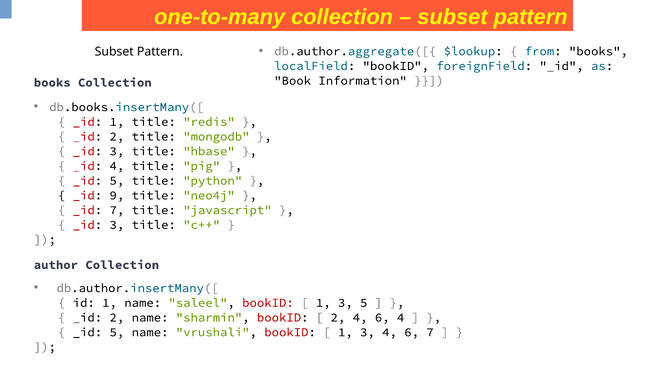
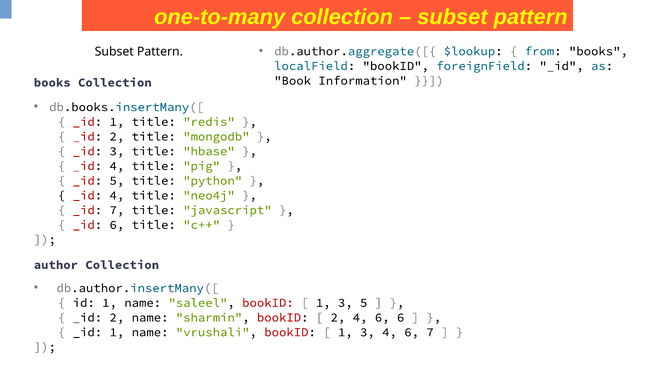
9: 9 -> 4 (117, 196)
3: 3 -> 6 (117, 225)
6 4: 4 -> 6 (401, 318)
5: 5 -> 1 (117, 333)
